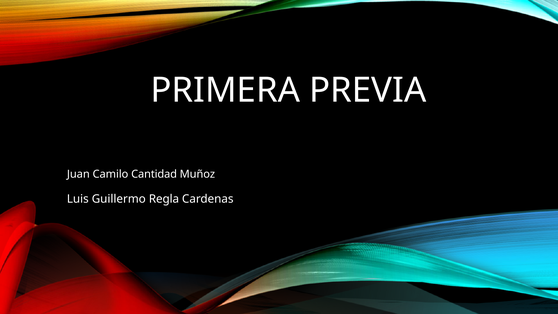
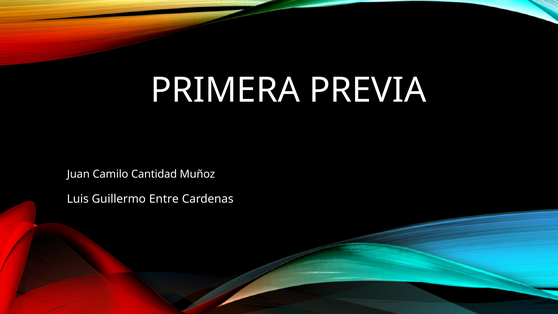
Regla: Regla -> Entre (164, 199)
